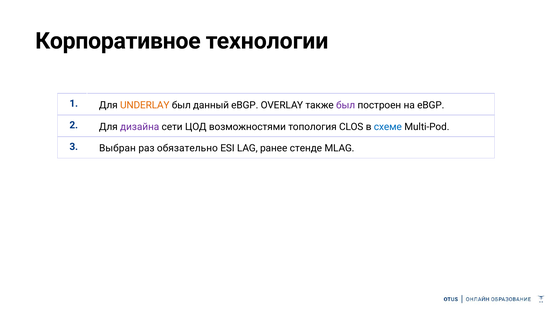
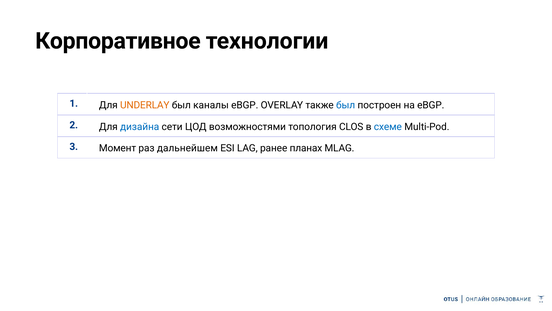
данный: данный -> каналы (211, 105)
был colour: purple -> blue (346, 105)
дизайна colour: purple -> blue (140, 127)
Выбран: Выбран -> Момент (118, 148)
обязательно: обязательно -> дальнейшем (187, 148)
стенде: стенде -> планах (306, 148)
